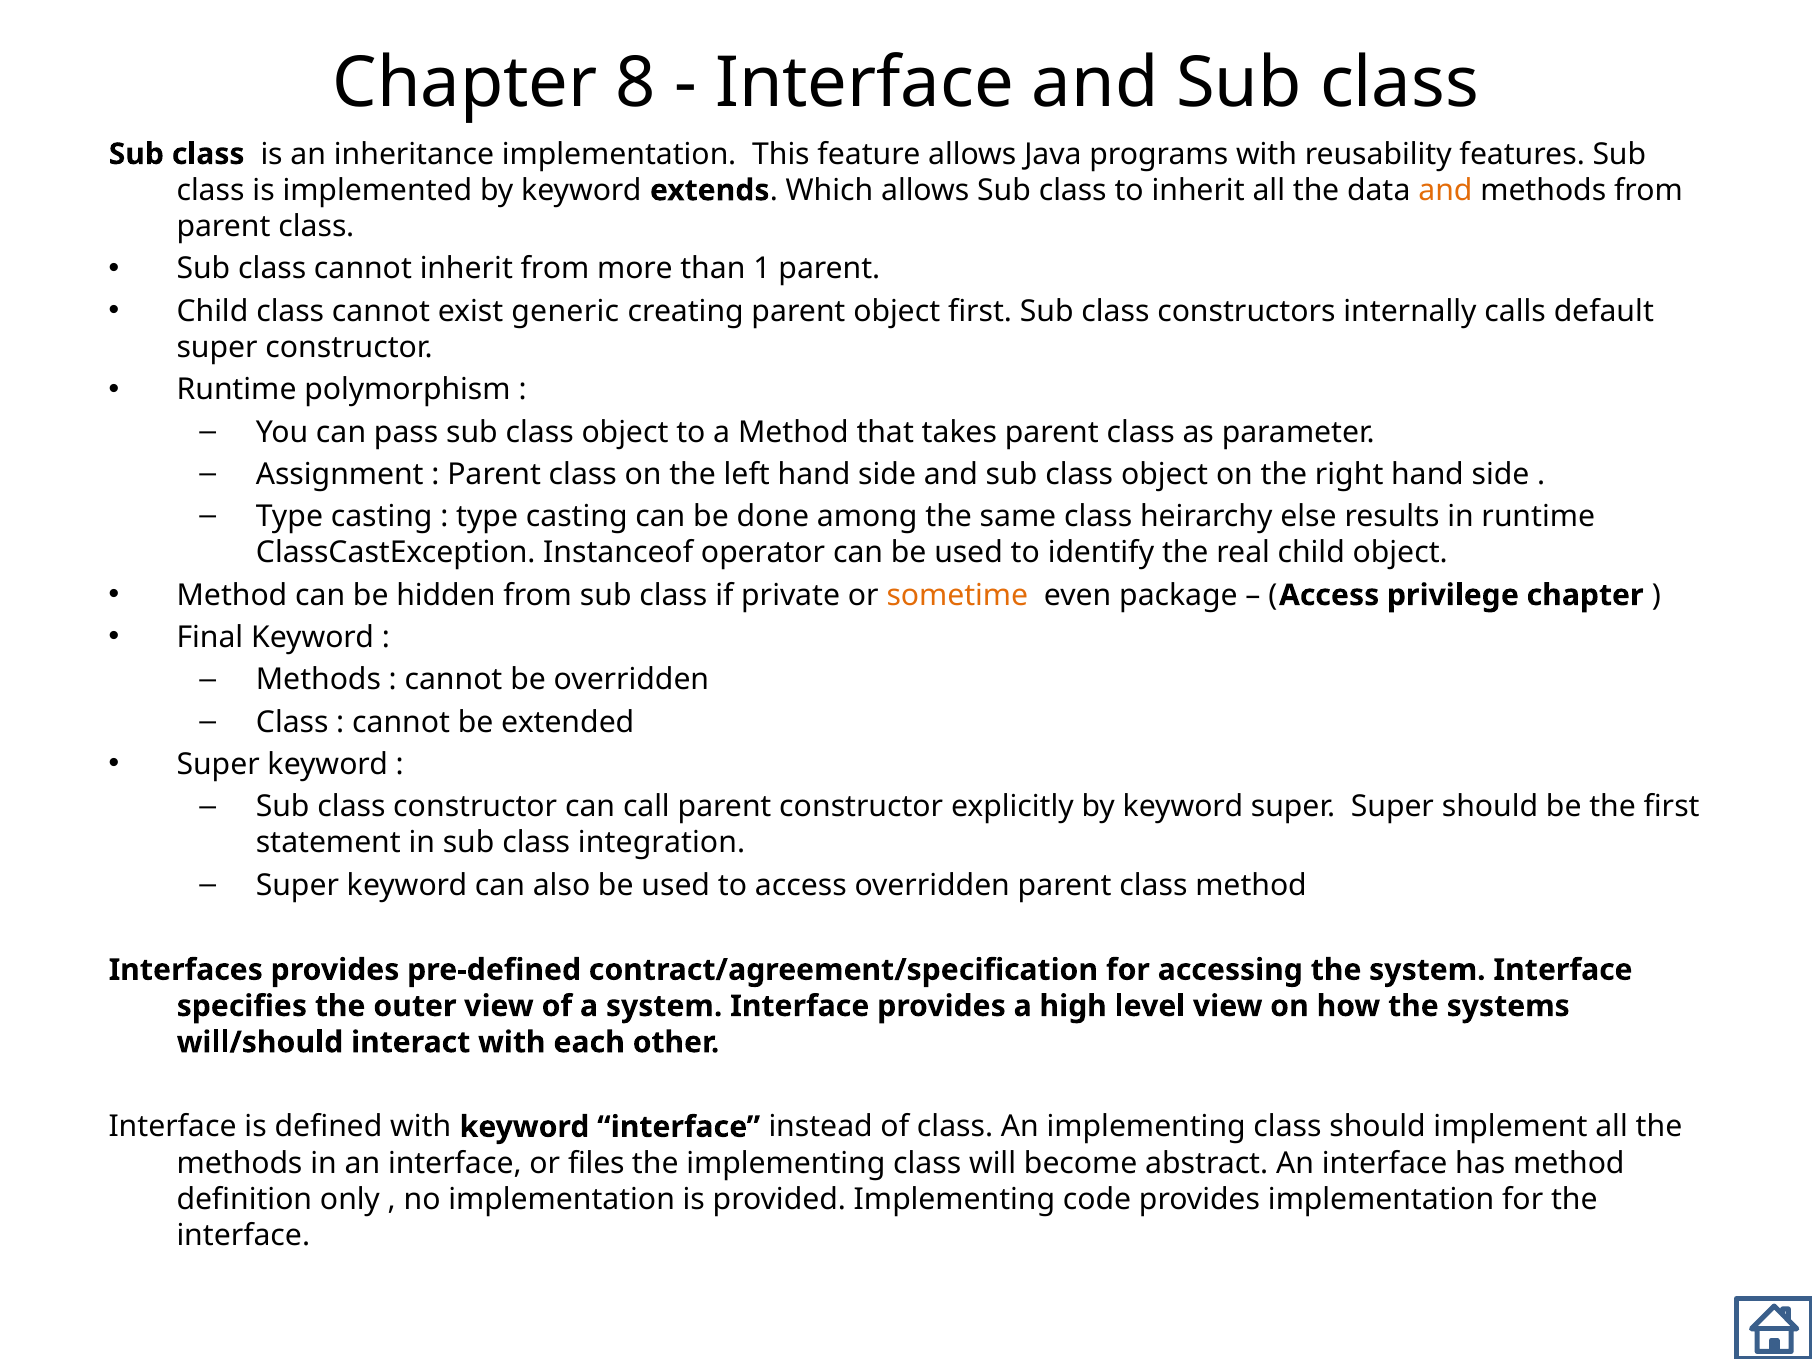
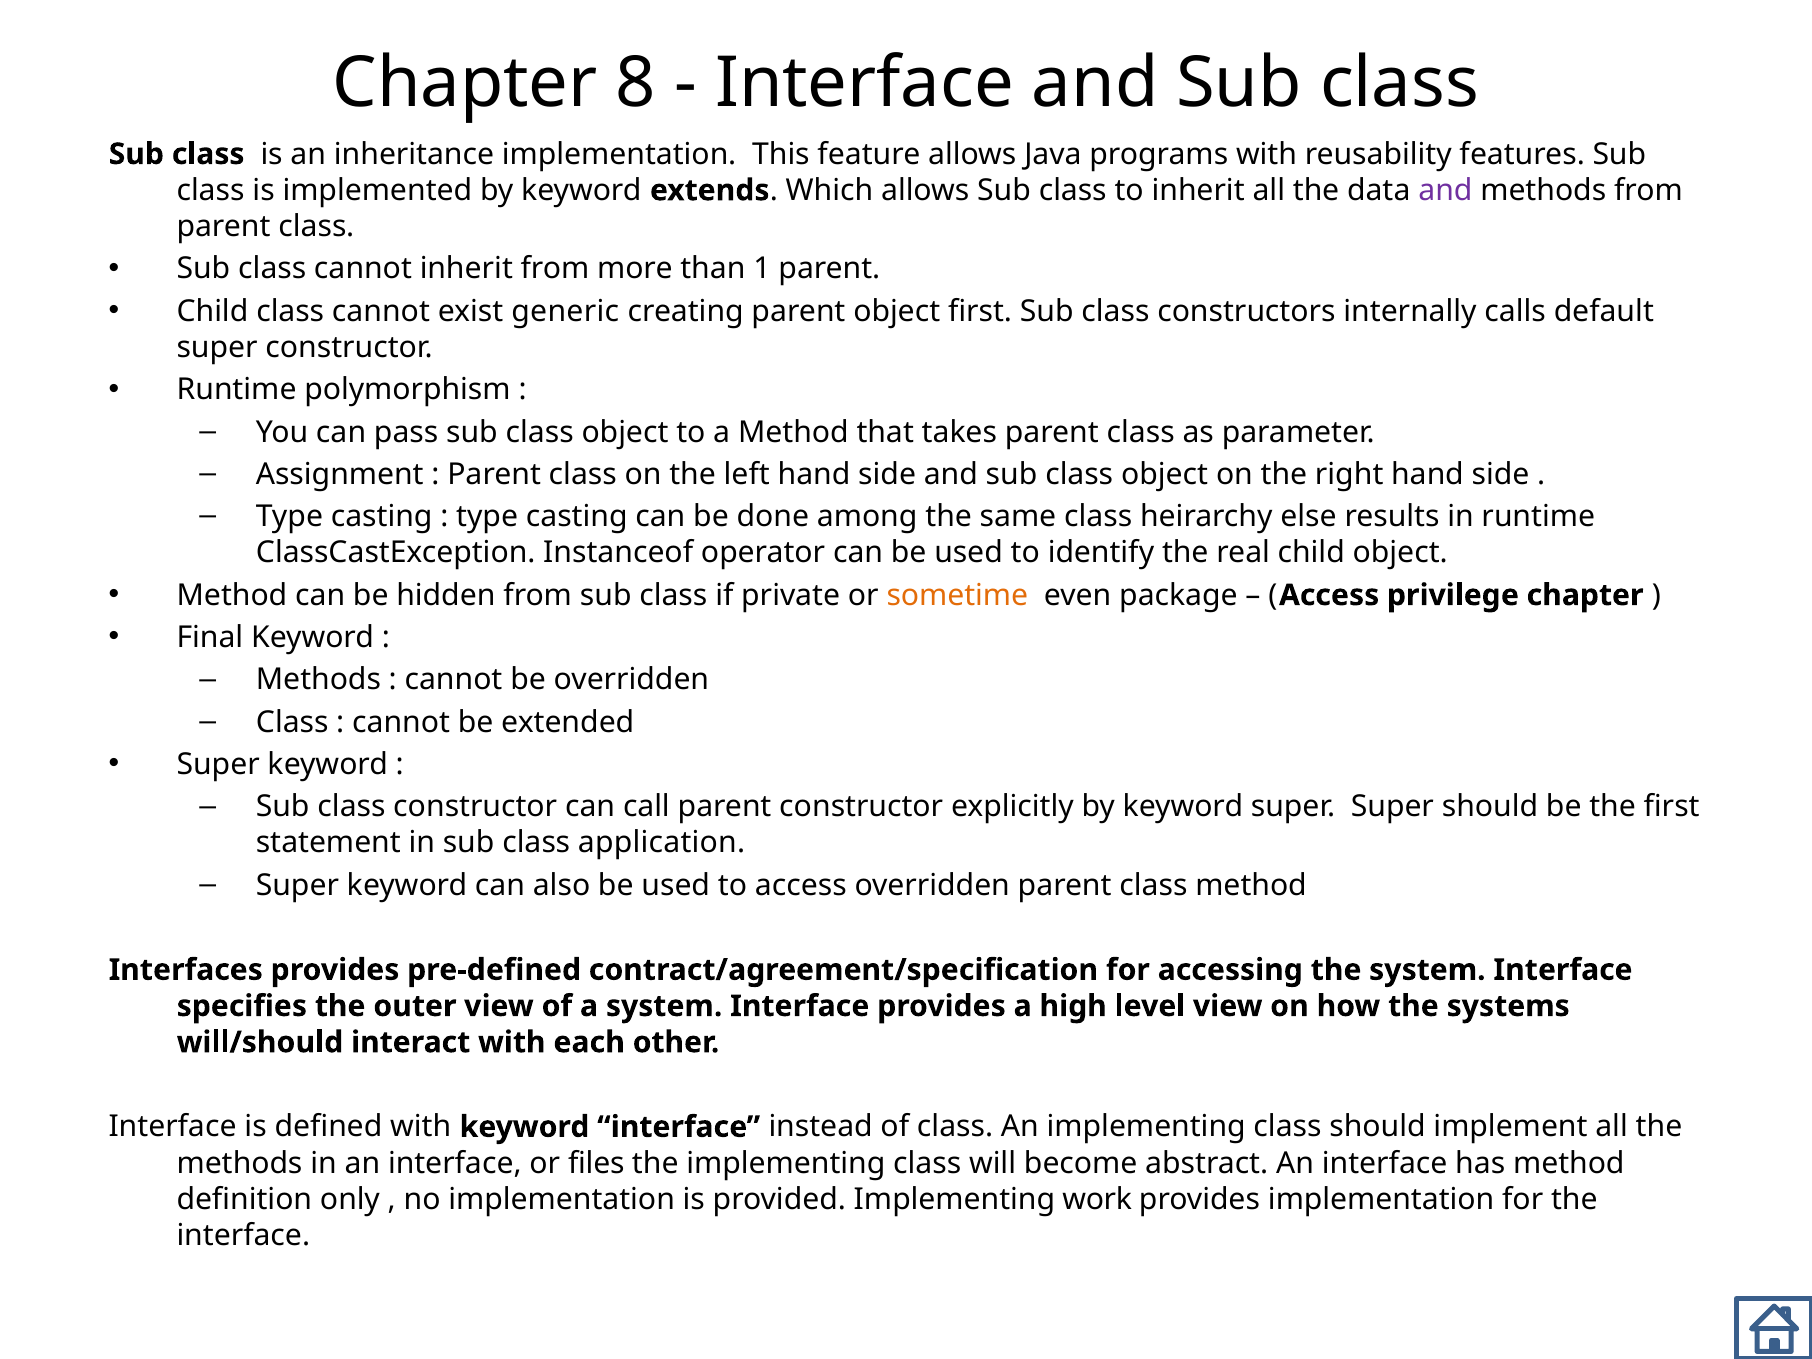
and colour: orange -> purple (1445, 190)
integration: integration -> application (662, 843)
code: code -> work (1097, 1199)
